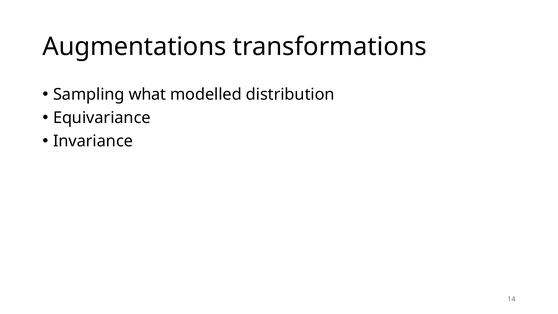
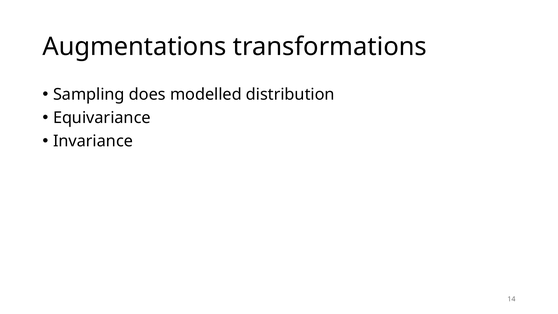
what: what -> does (147, 94)
